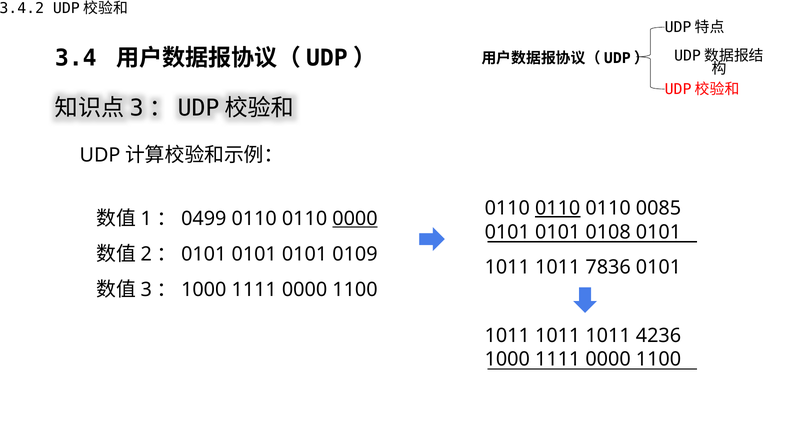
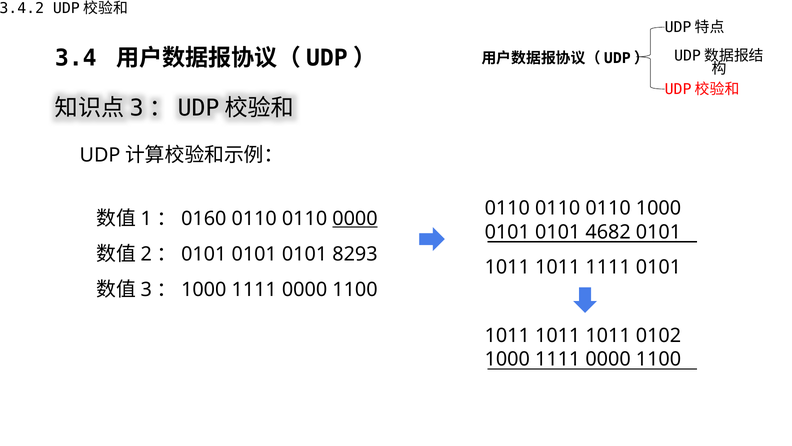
0110 underline: present -> none (558, 208)
0110 0085: 0085 -> 1000 (658, 208)
0499: 0499 -> 0160 (204, 218)
0108: 0108 -> 4682 (608, 232)
0109: 0109 -> 8293 (355, 254)
1011 7836: 7836 -> 1111 (608, 267)
4236: 4236 -> 0102 (658, 335)
